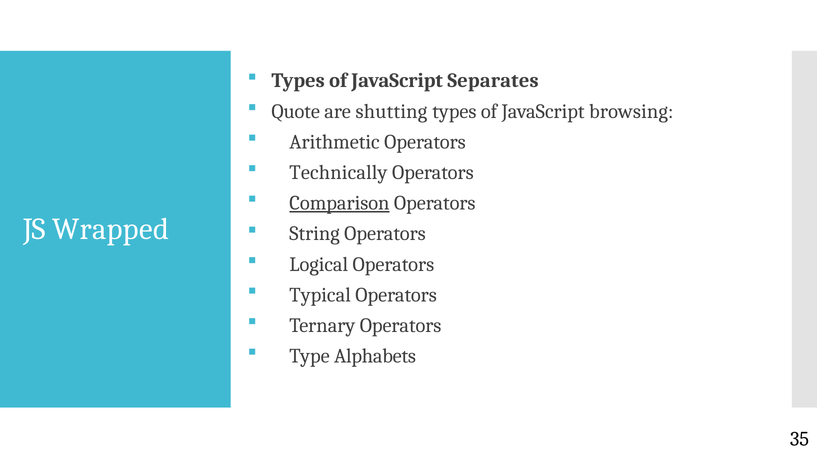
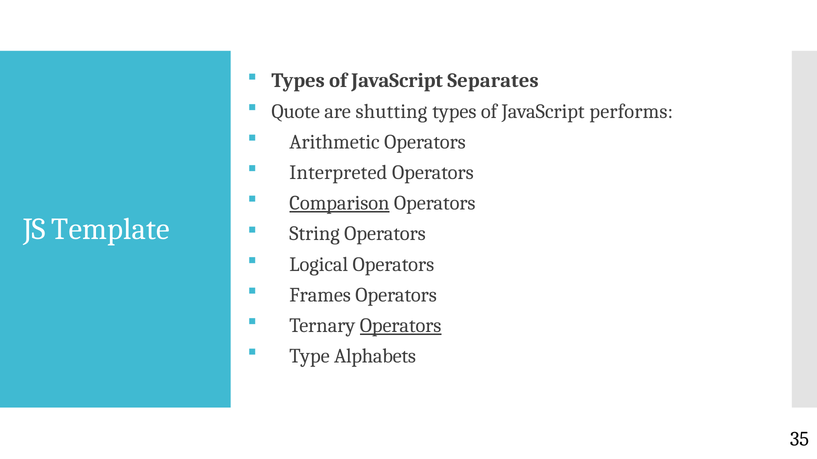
browsing: browsing -> performs (631, 111)
Technically: Technically -> Interpreted (338, 173)
Wrapped: Wrapped -> Template (111, 229)
Typical: Typical -> Frames (320, 295)
Operators underline: none -> present (401, 326)
